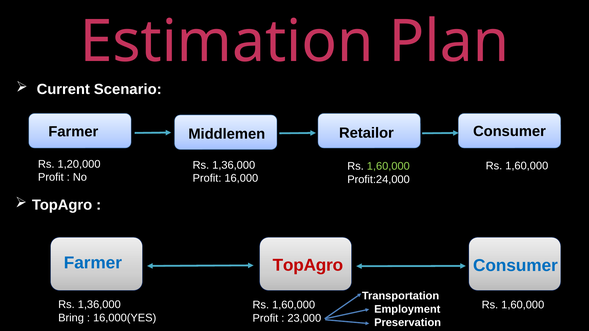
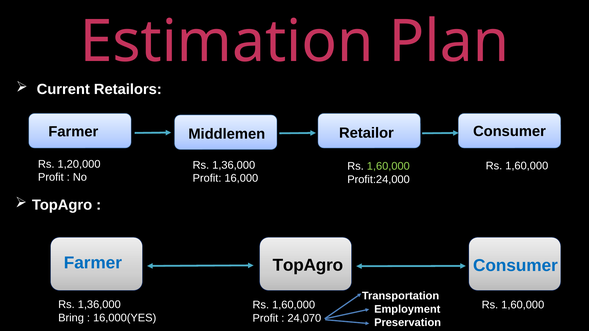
Scenario: Scenario -> Retailors (128, 89)
TopAgro colour: red -> black (308, 265)
23,000: 23,000 -> 24,070 (304, 318)
